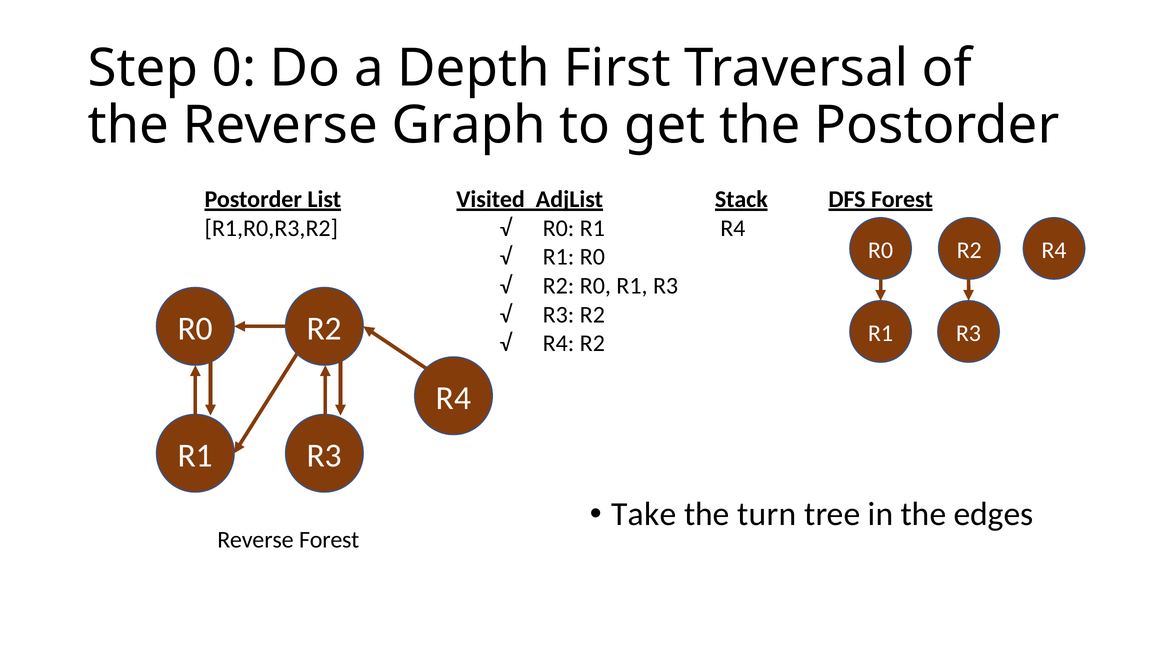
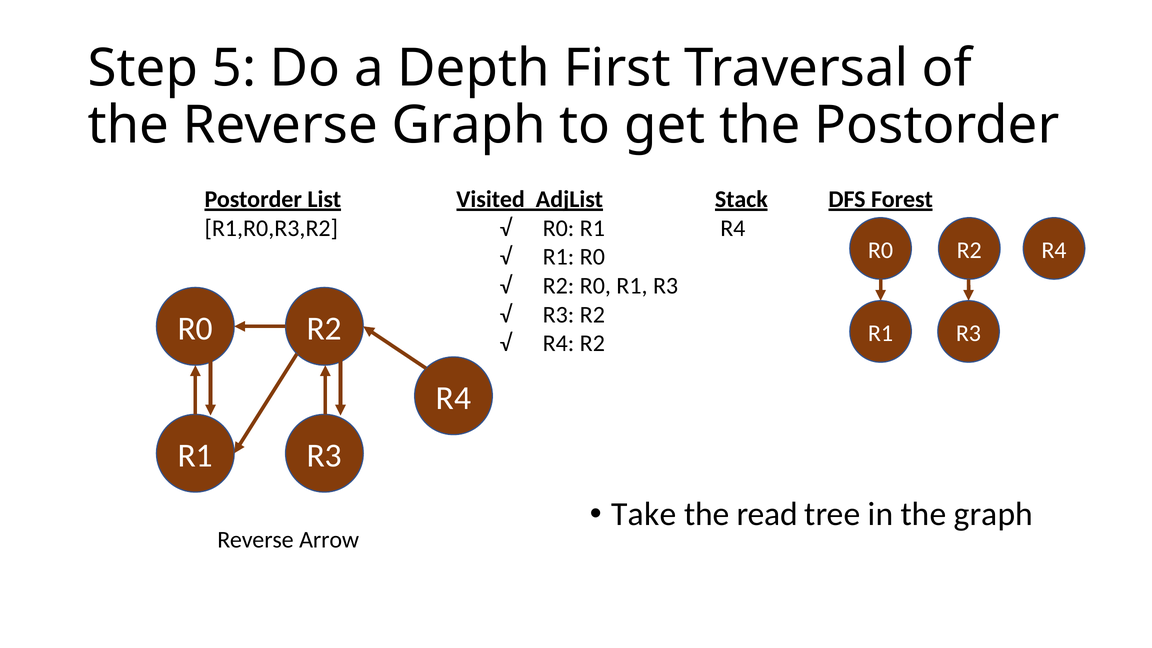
0: 0 -> 5 (234, 68)
turn: turn -> read (767, 514)
the edges: edges -> graph (993, 514)
Reverse Forest: Forest -> Arrow (329, 540)
